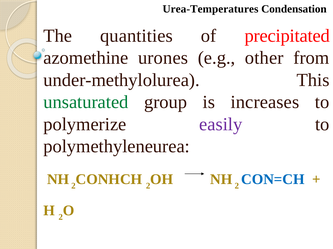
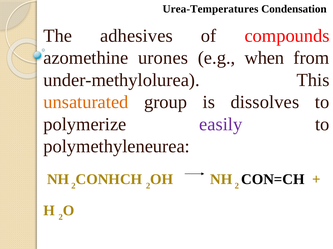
quantities: quantities -> adhesives (136, 36)
precipitated: precipitated -> compounds (287, 36)
other: other -> when (264, 58)
unsaturated colour: green -> orange (86, 102)
increases: increases -> dissolves (265, 102)
CON=CH colour: blue -> black (273, 180)
